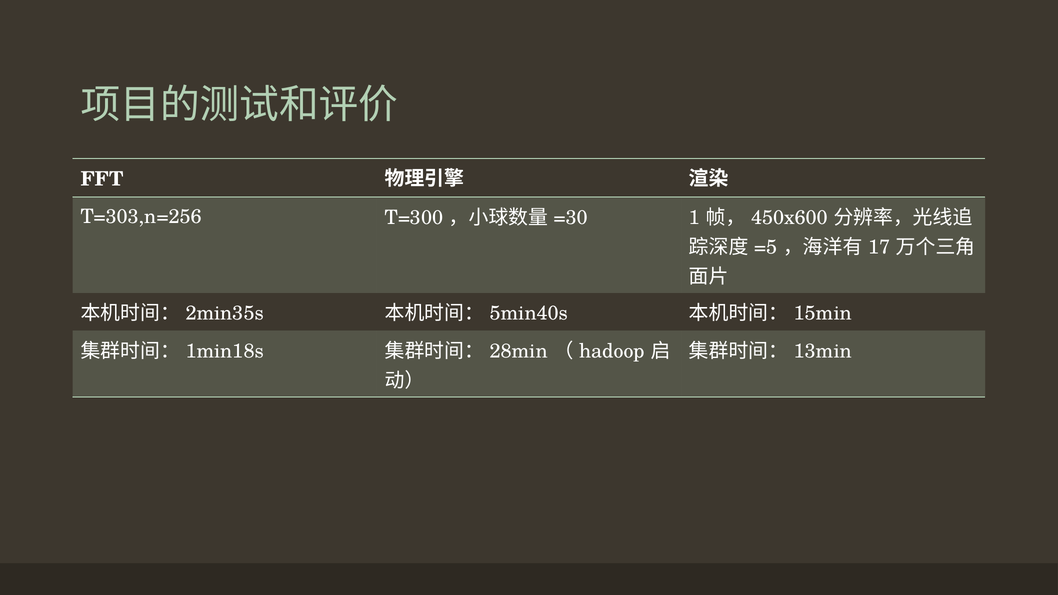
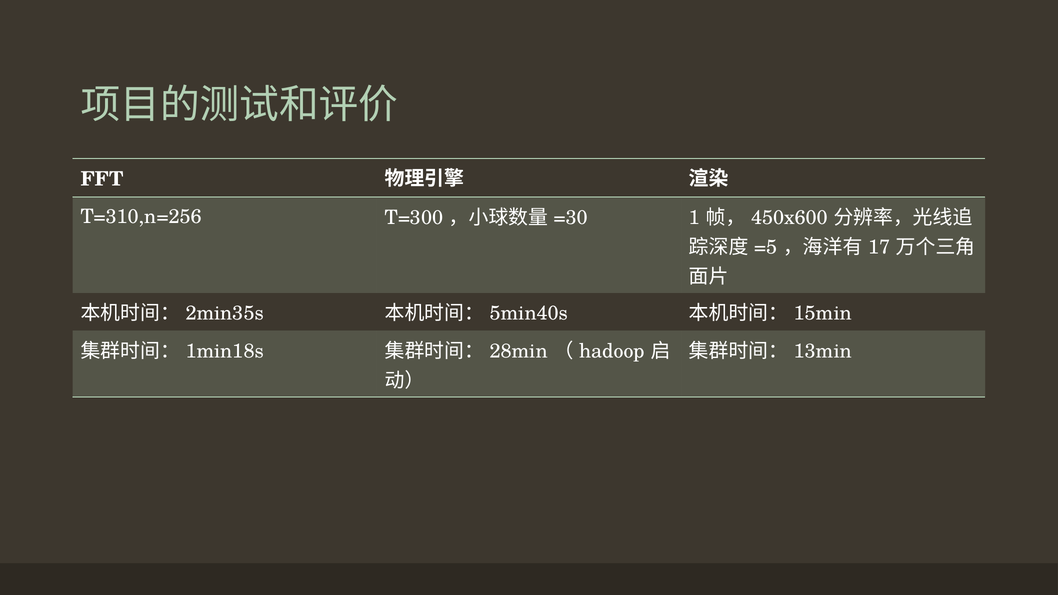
T=303,n=256: T=303,n=256 -> T=310,n=256 (141, 217)
